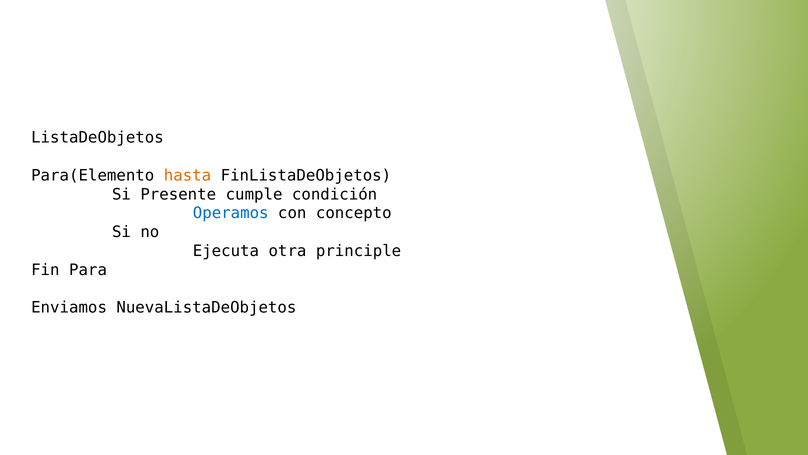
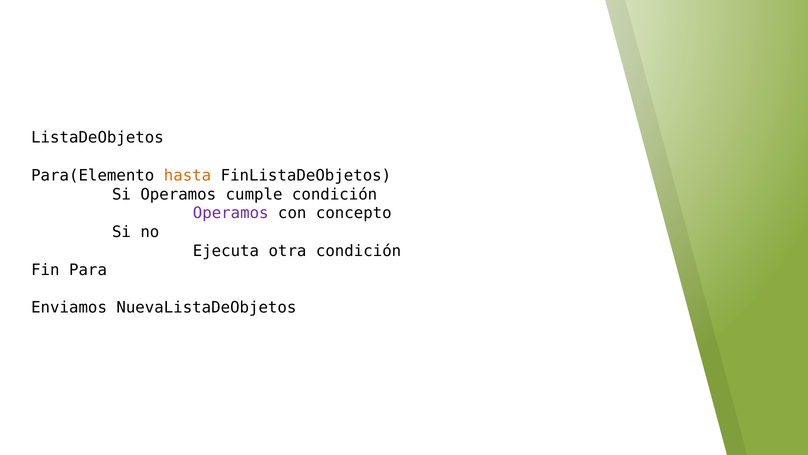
Si Presente: Presente -> Operamos (178, 194)
Operamos colour: blue -> purple (231, 213)
otra principle: principle -> condición (359, 251)
